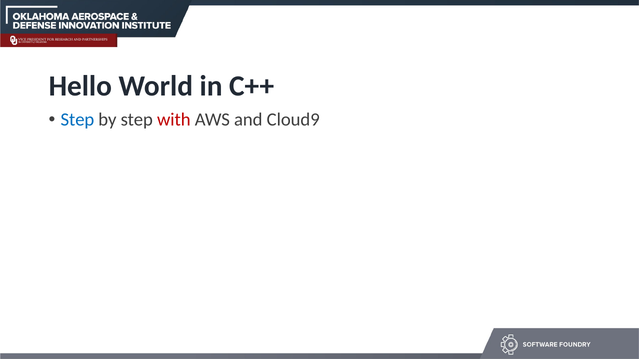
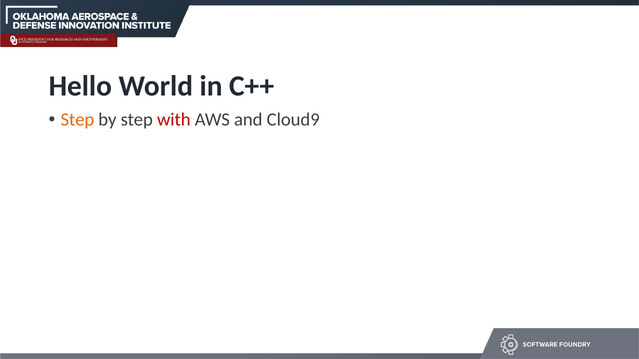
Step colour: blue -> orange (77, 120)
